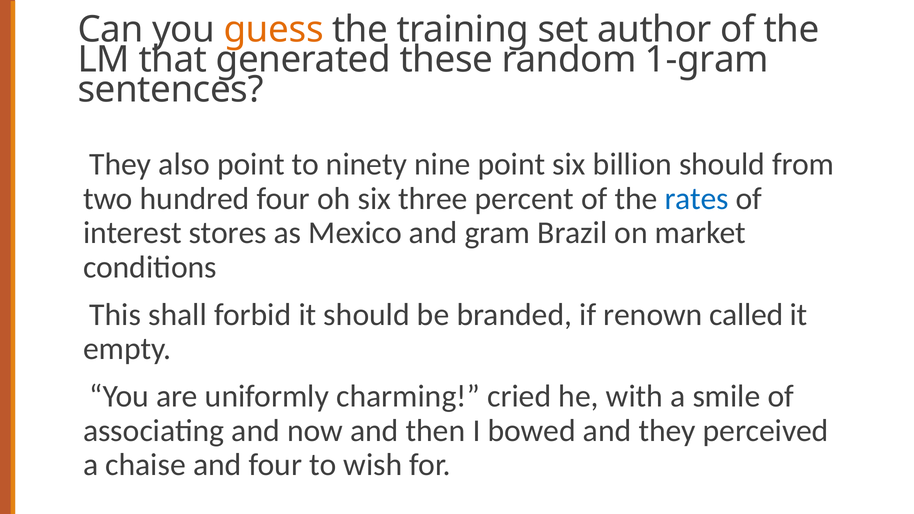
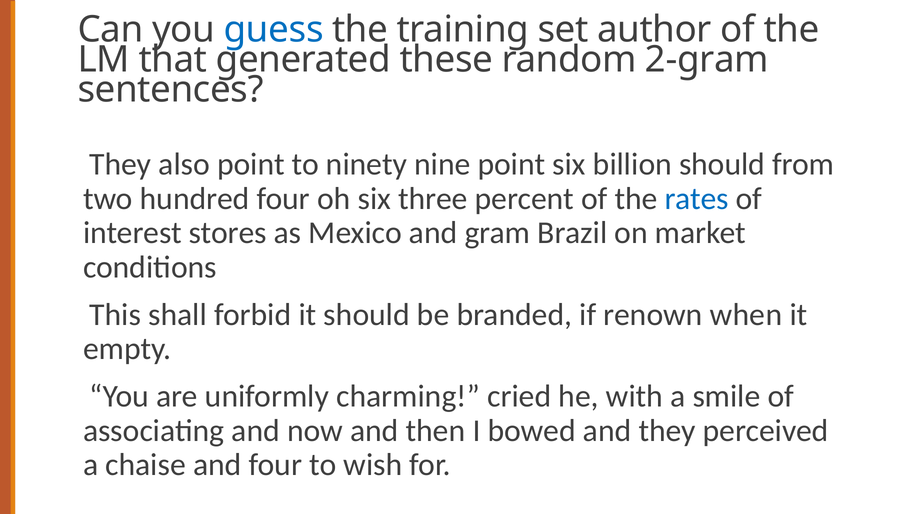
guess colour: orange -> blue (274, 29)
1-gram: 1-gram -> 2-gram (707, 60)
called: called -> when (746, 315)
